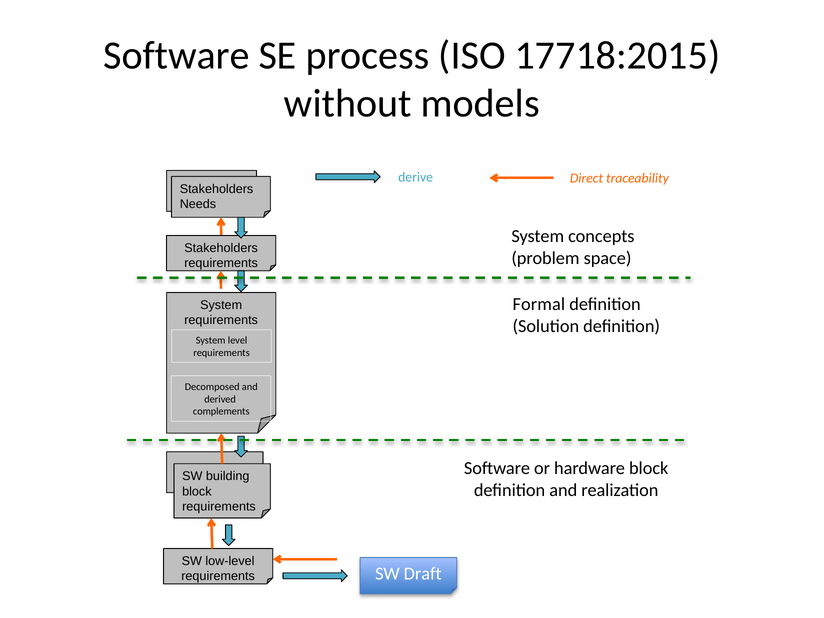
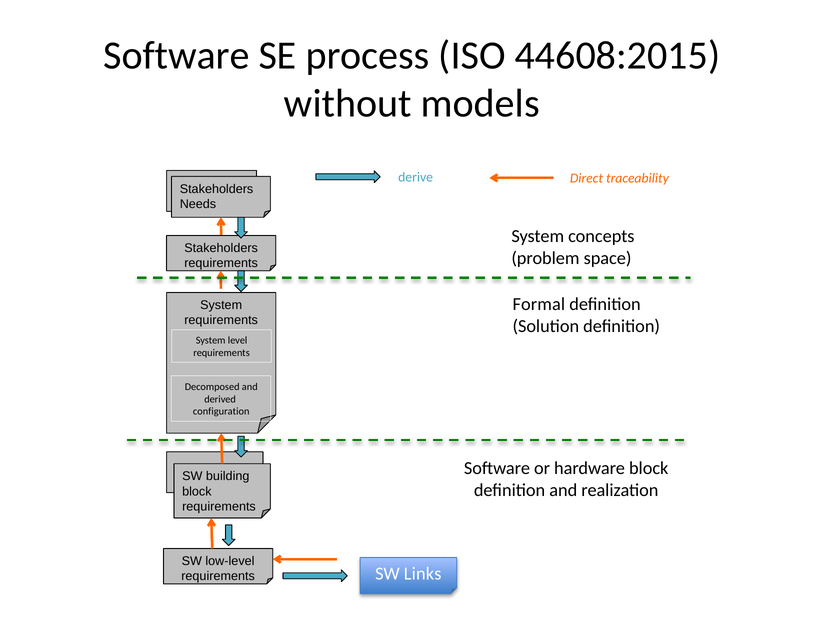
17718:2015: 17718:2015 -> 44608:2015 (617, 56)
complements: complements -> configuration (221, 412)
Draft: Draft -> Links (423, 574)
